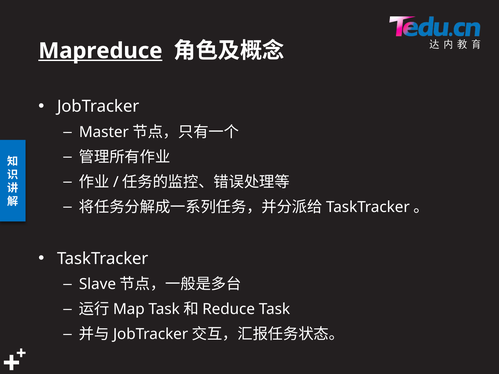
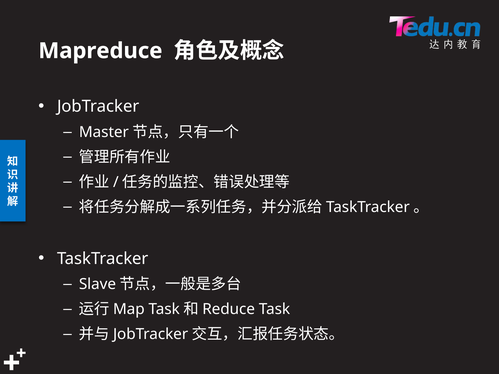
Mapreduce underline: present -> none (100, 51)
